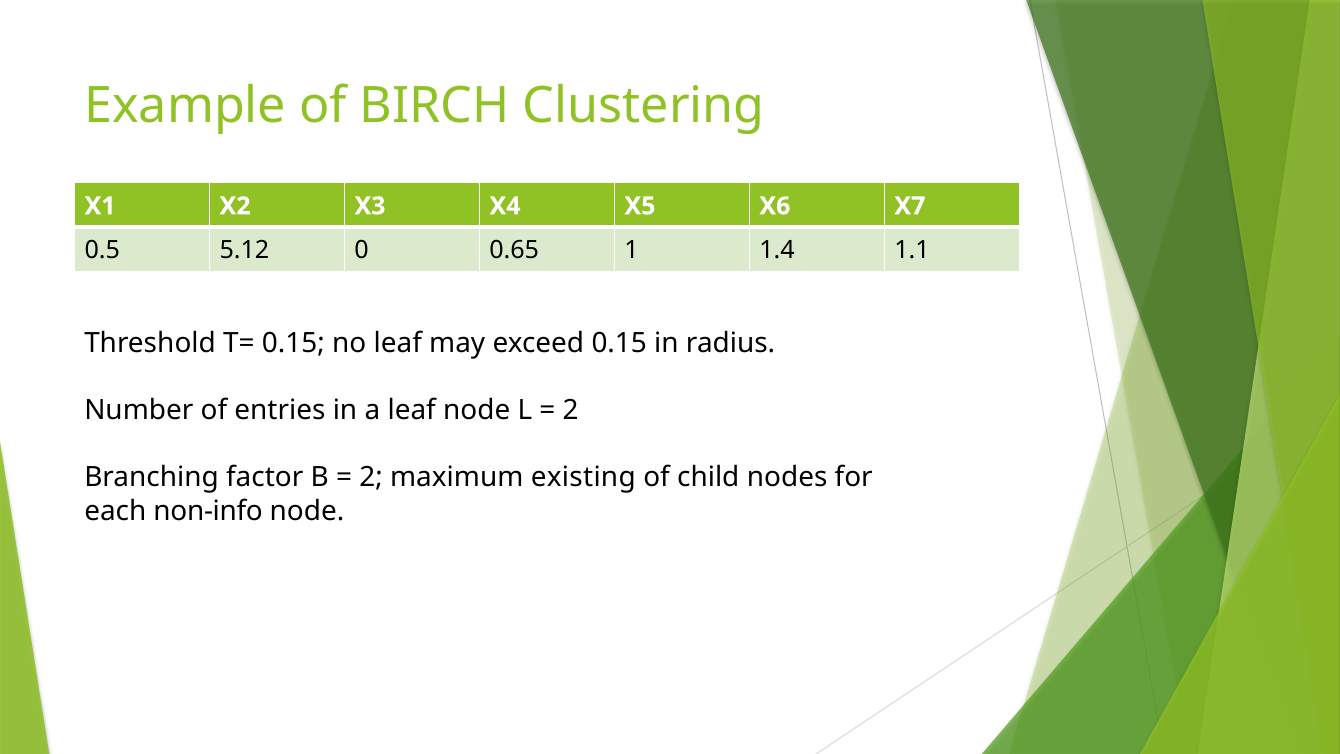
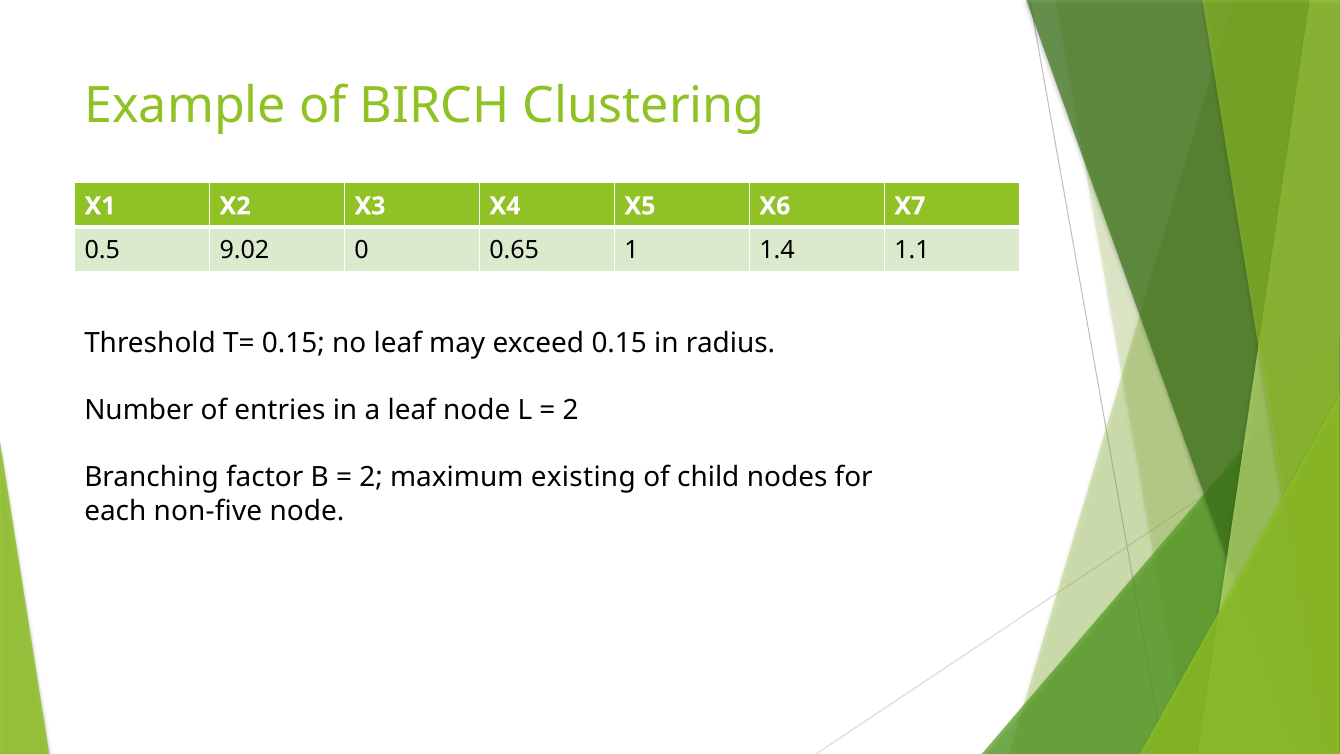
5.12: 5.12 -> 9.02 (244, 250)
non-info: non-info -> non-five (208, 511)
